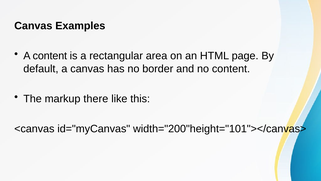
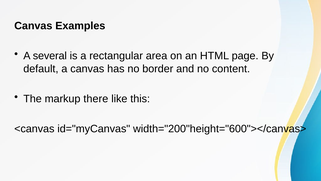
A content: content -> several (50, 56)
width="200"height="101"></canvas>: width="200"height="101"></canvas> -> width="200"height="600"></canvas> (220, 129)
